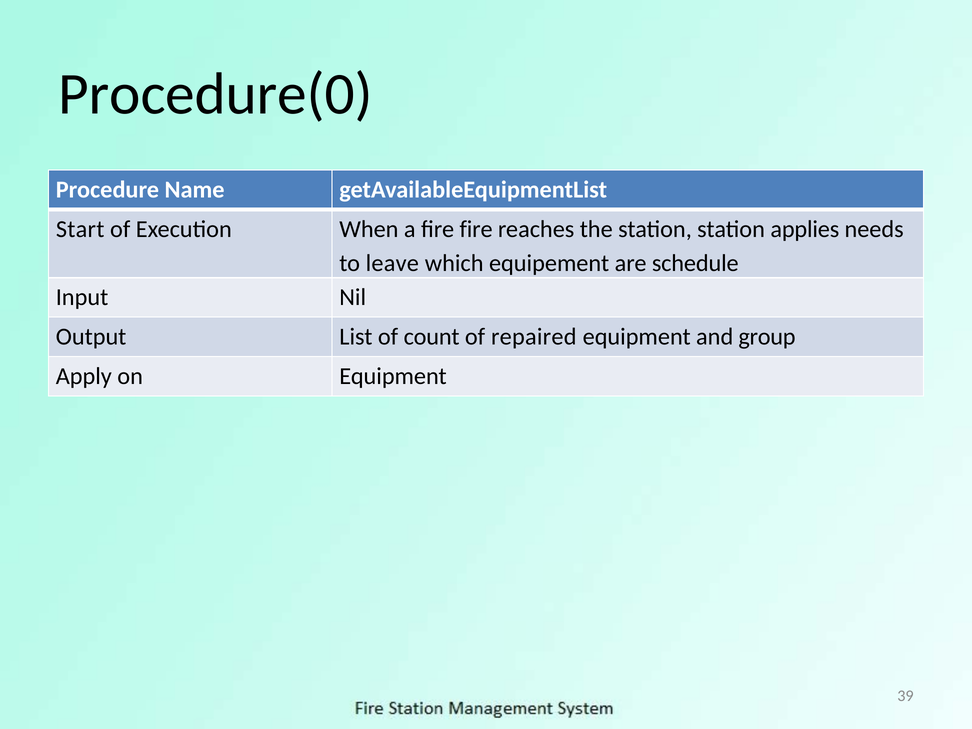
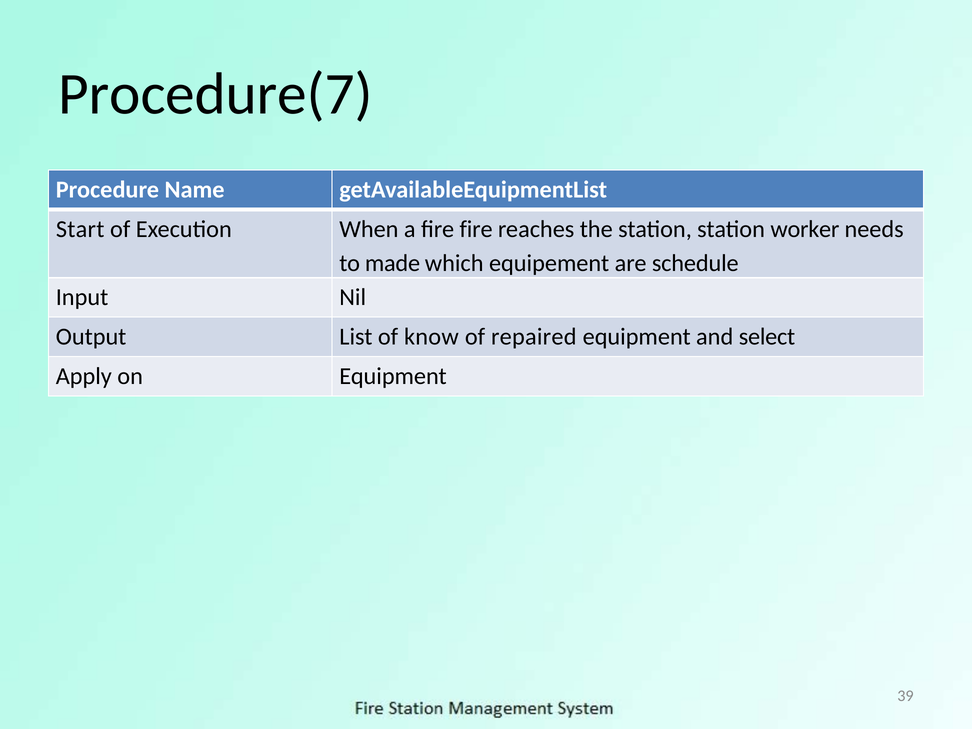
Procedure(0: Procedure(0 -> Procedure(7 (215, 94)
applies: applies -> worker (805, 229)
leave: leave -> made (393, 263)
count: count -> know (431, 337)
group: group -> select (767, 337)
